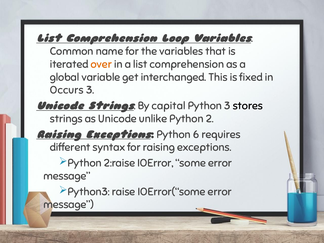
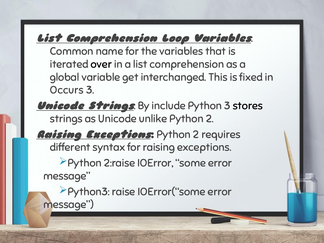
over colour: orange -> black (101, 64)
capital: capital -> include (169, 106)
Exceptions Python 6: 6 -> 2 (196, 134)
